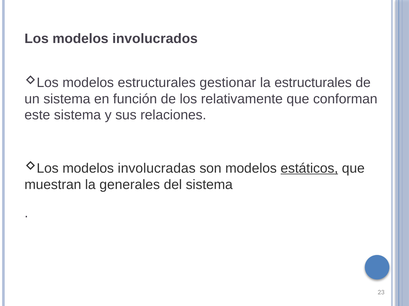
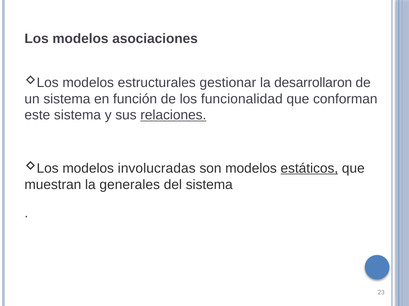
involucrados: involucrados -> asociaciones (155, 39)
la estructurales: estructurales -> desarrollaron (313, 83)
relativamente: relativamente -> funcionalidad (242, 99)
relaciones underline: none -> present (173, 115)
